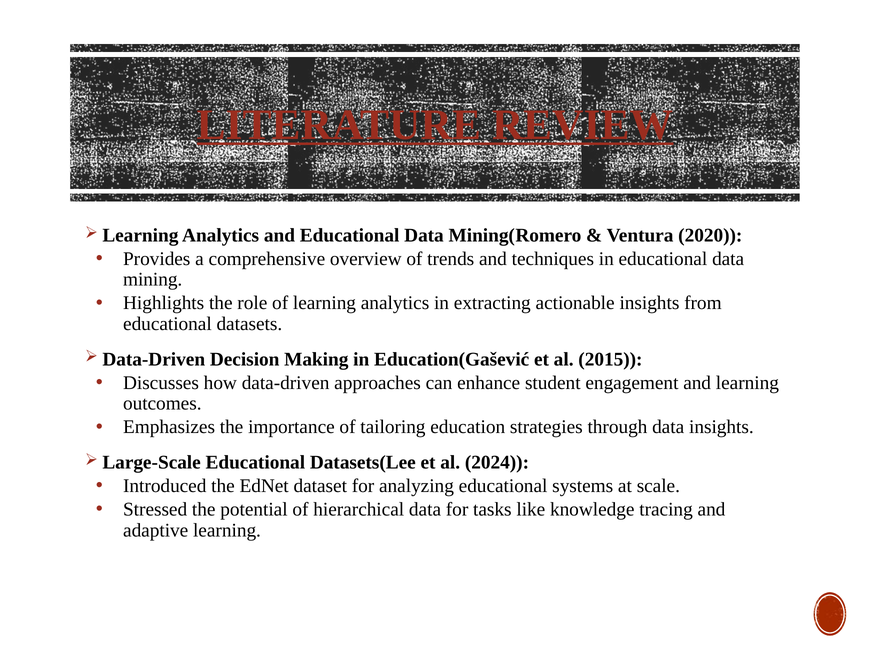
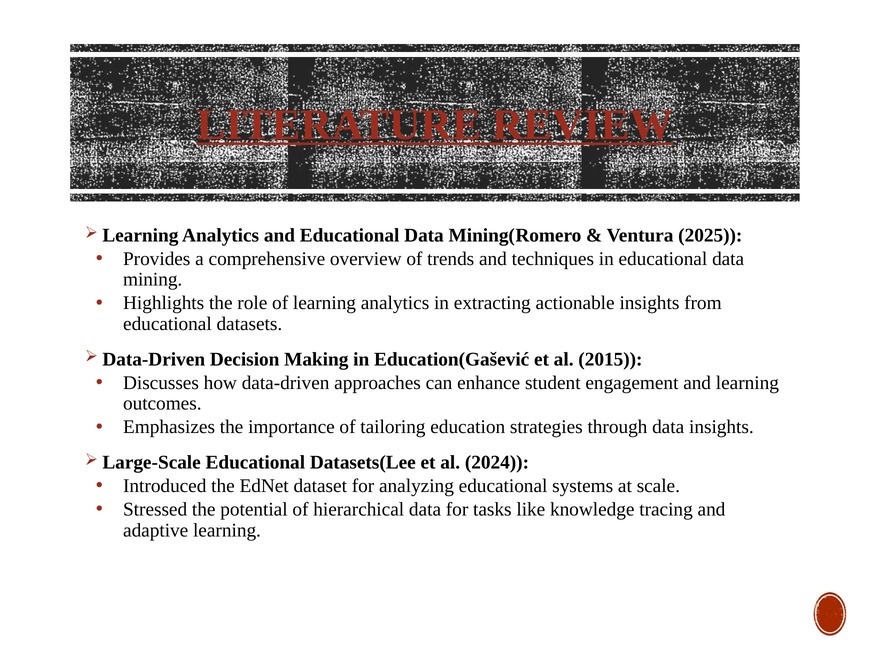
2020: 2020 -> 2025 (710, 235)
